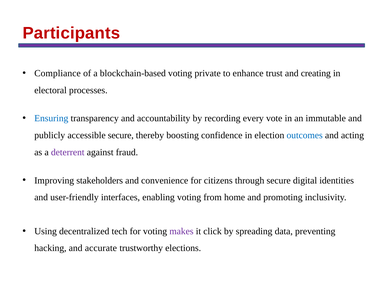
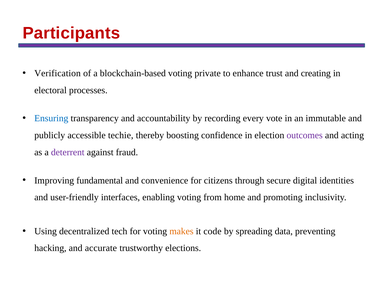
Compliance: Compliance -> Verification (58, 73)
accessible secure: secure -> techie (121, 136)
outcomes colour: blue -> purple (305, 136)
stakeholders: stakeholders -> fundamental (100, 181)
makes colour: purple -> orange (181, 232)
click: click -> code (212, 232)
